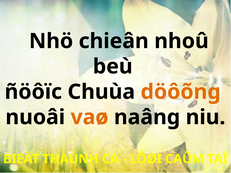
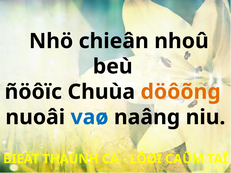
vaø colour: orange -> blue (90, 117)
